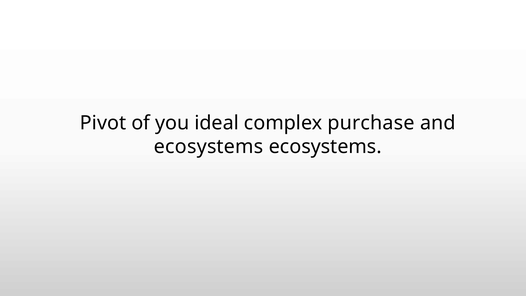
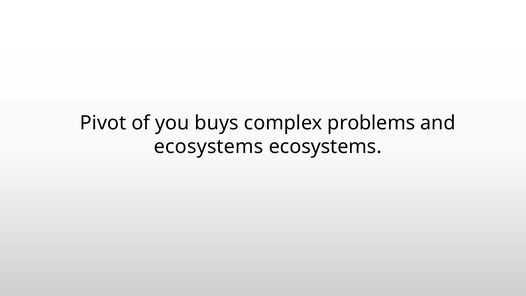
ideal: ideal -> buys (217, 123)
purchase: purchase -> problems (371, 123)
